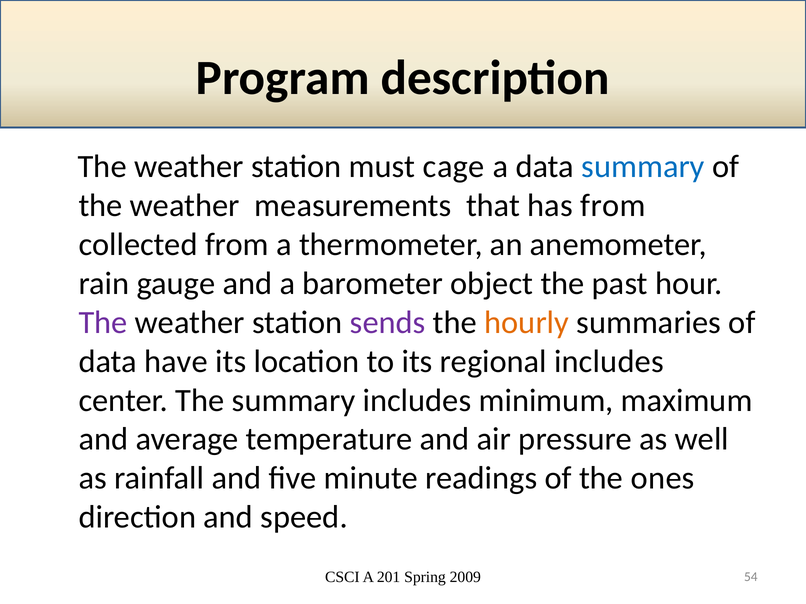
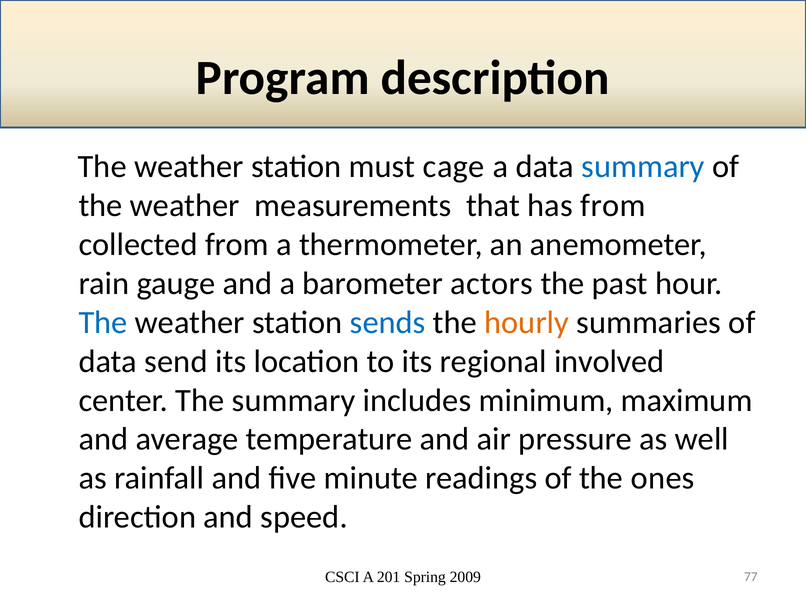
object: object -> actors (492, 284)
The colour: purple -> blue (103, 323)
sends colour: purple -> blue (388, 323)
have: have -> send (176, 362)
regional includes: includes -> involved (609, 362)
54: 54 -> 77 (751, 577)
